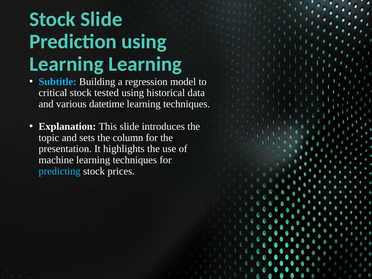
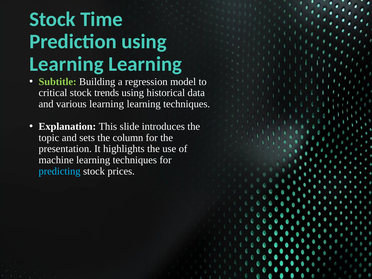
Stock Slide: Slide -> Time (101, 19)
Subtitle colour: light blue -> light green (58, 82)
tested: tested -> trends (107, 93)
various datetime: datetime -> learning (107, 104)
